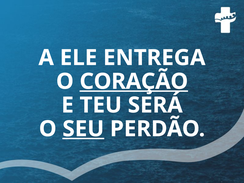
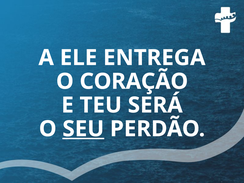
CORAÇÃO underline: present -> none (134, 81)
